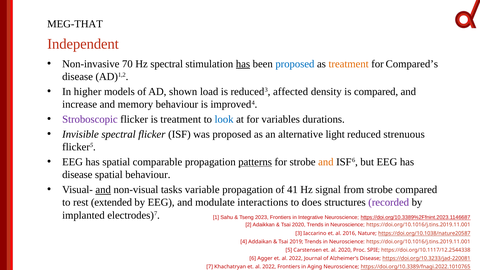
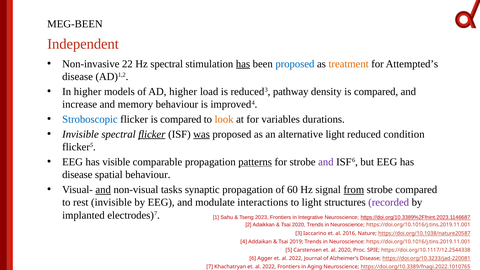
MEG-THAT: MEG-THAT -> MEG-BEEN (75, 24)
70: 70 -> 22 (127, 64)
Compared’s: Compared’s -> Attempted’s (412, 64)
AD shown: shown -> higher (183, 92)
affected: affected -> pathway (291, 92)
Stroboscopic colour: purple -> blue (90, 119)
flicker is treatment: treatment -> compared (181, 119)
look colour: blue -> orange (224, 119)
flicker underline: none -> present (152, 134)
was underline: none -> present (202, 134)
strenuous: strenuous -> condition (404, 134)
has spatial: spatial -> visible (116, 162)
and colour: orange -> purple (326, 162)
variable: variable -> synaptic (202, 190)
41: 41 -> 60 (292, 190)
from underline: none -> present (354, 190)
rest extended: extended -> invisible (111, 202)
to does: does -> light (312, 202)
